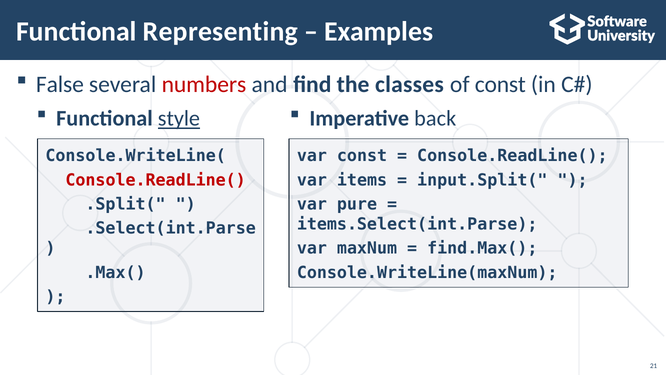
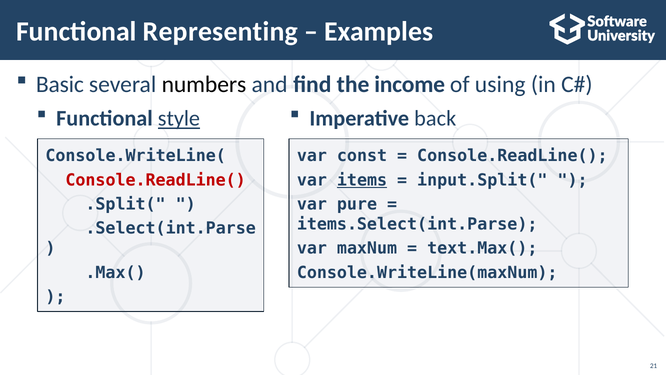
False: False -> Basic (60, 85)
numbers colour: red -> black (204, 85)
classes: classes -> income (410, 85)
of const: const -> using (500, 85)
items underline: none -> present (362, 180)
find.Max(: find.Max( -> text.Max( (482, 248)
